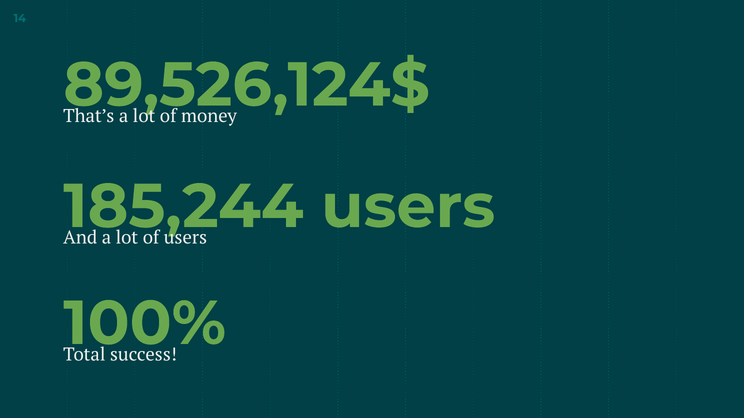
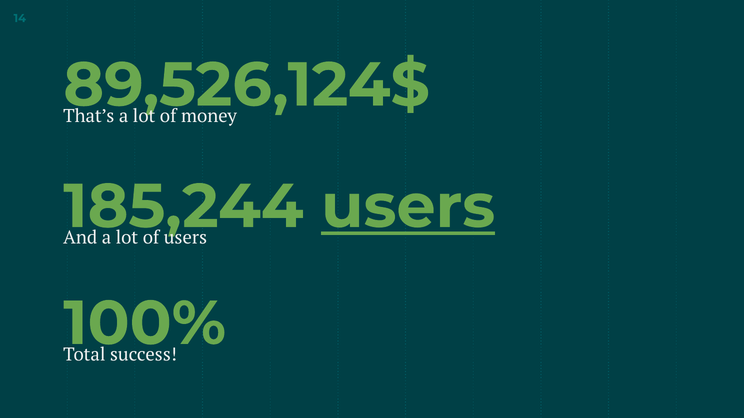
users underline: none -> present (408, 207)
